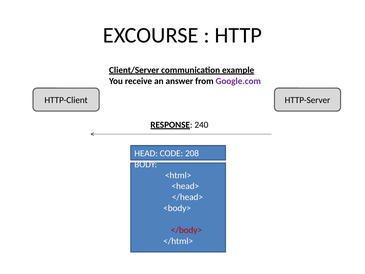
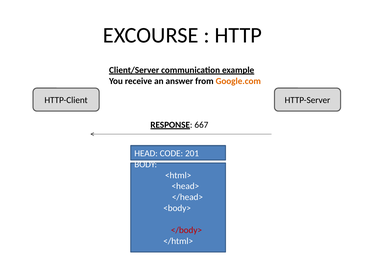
Google.com colour: purple -> orange (238, 81)
240: 240 -> 667 (201, 125)
208: 208 -> 201 (192, 153)
